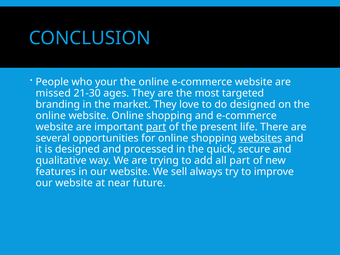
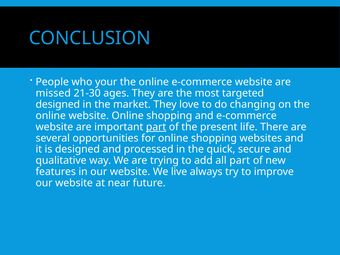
branding: branding -> designed (58, 104)
do designed: designed -> changing (253, 104)
websites underline: present -> none (261, 138)
sell: sell -> live (179, 172)
